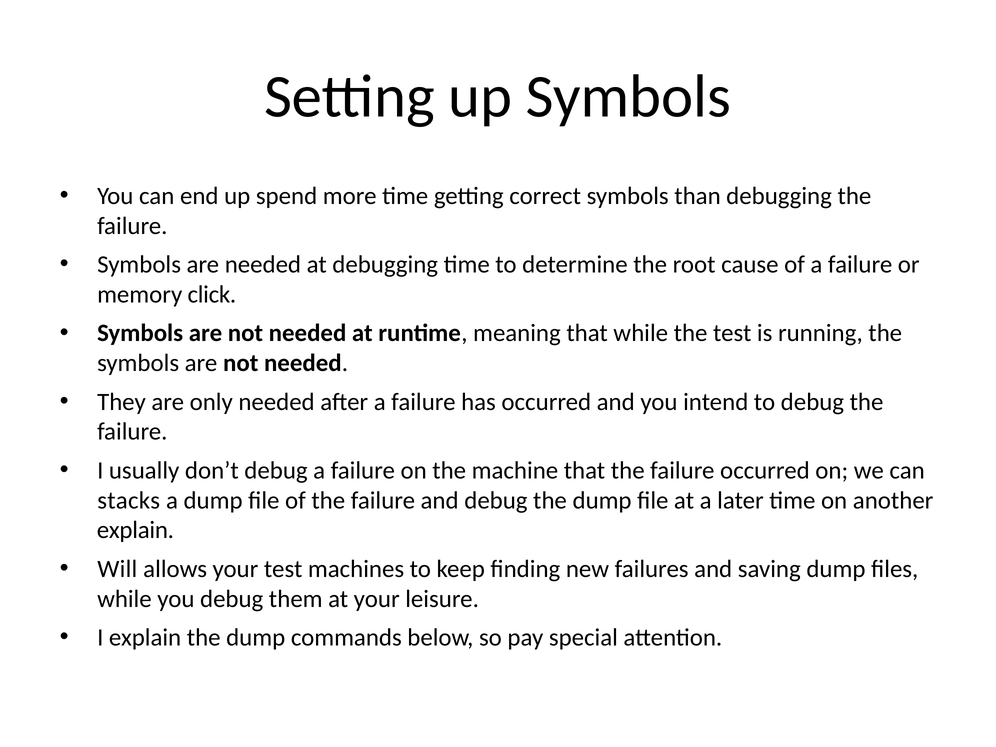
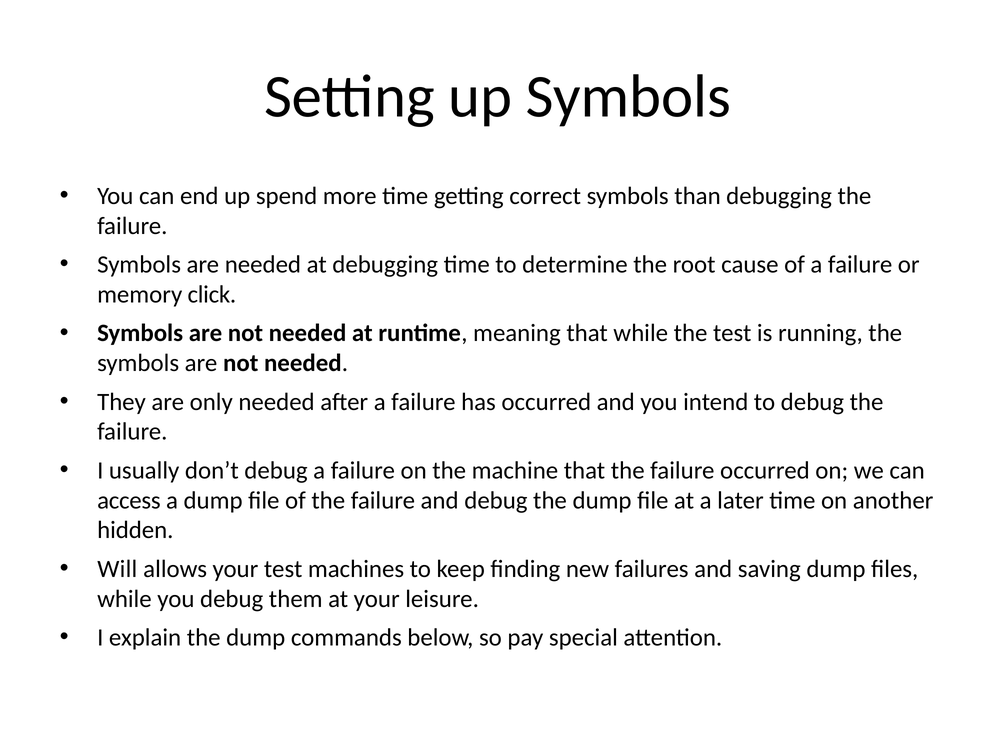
stacks: stacks -> access (129, 500)
explain: explain -> hidden (135, 530)
